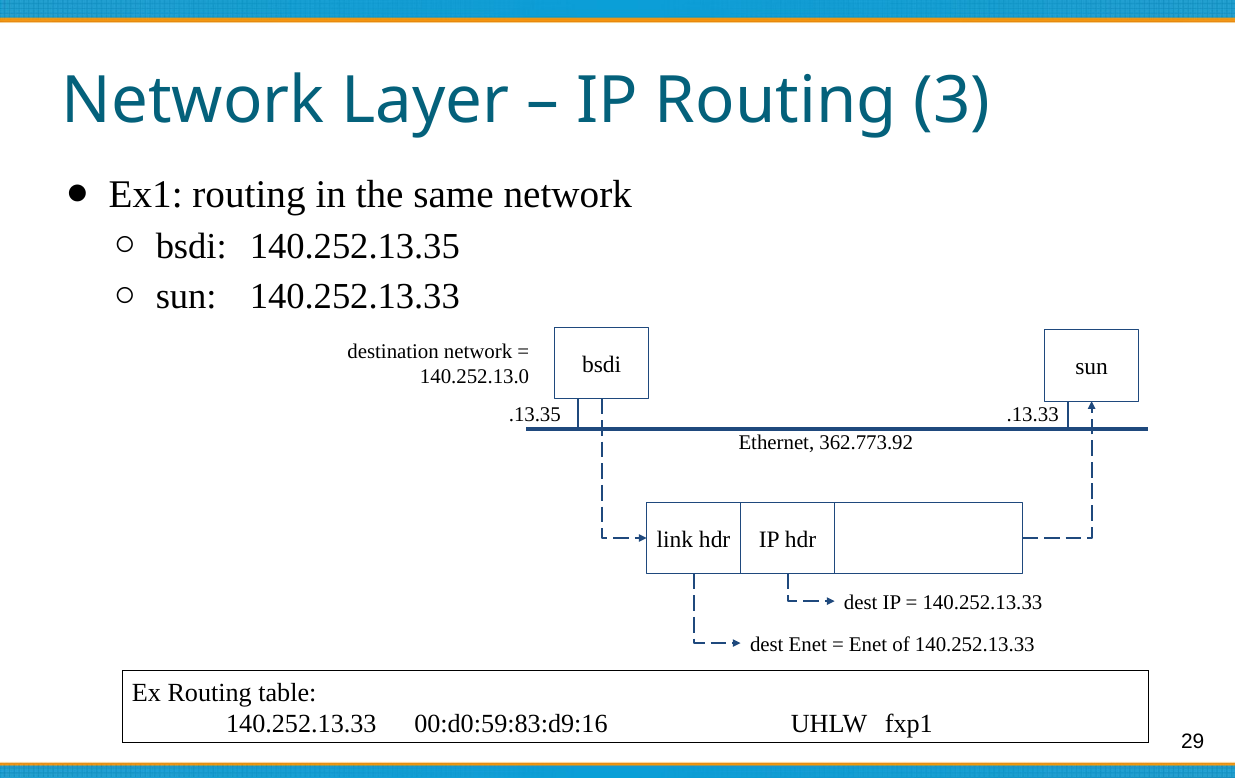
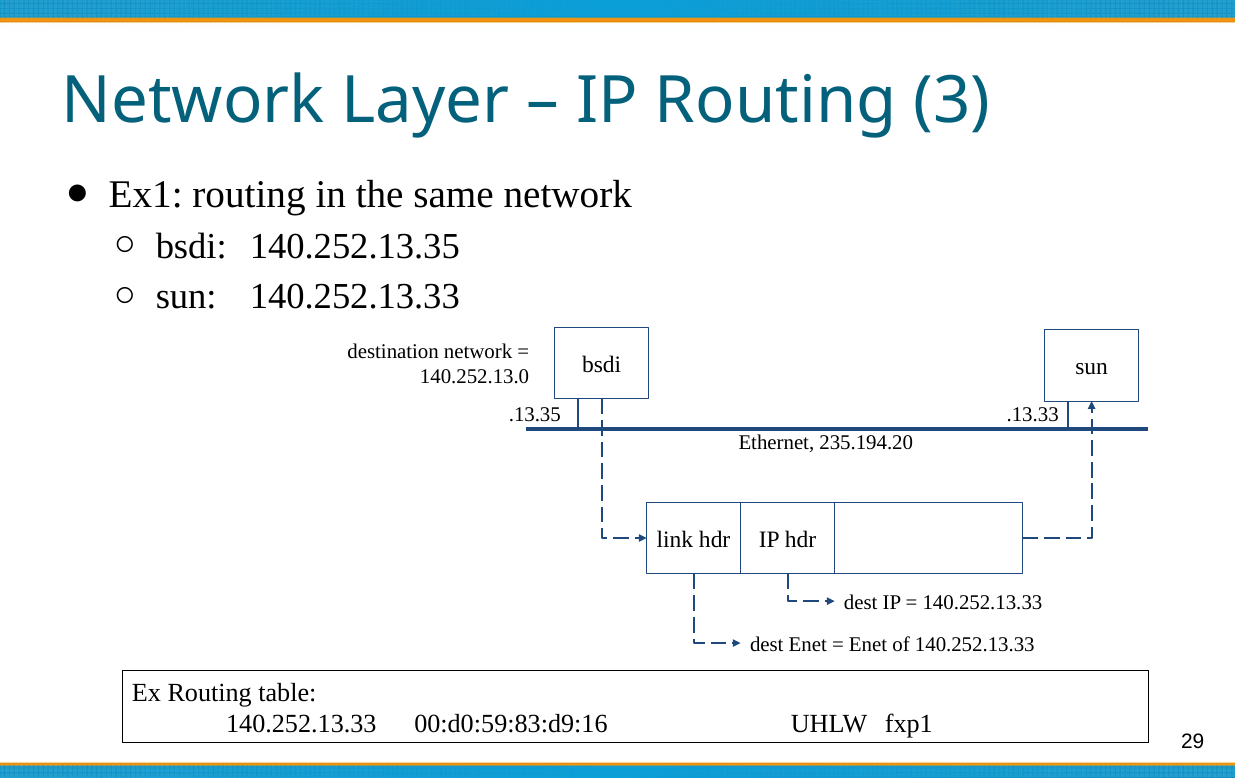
362.773.92: 362.773.92 -> 235.194.20 (866, 443)
